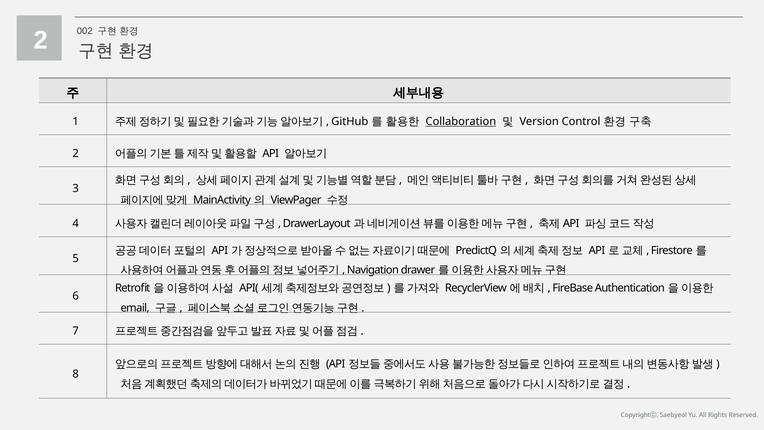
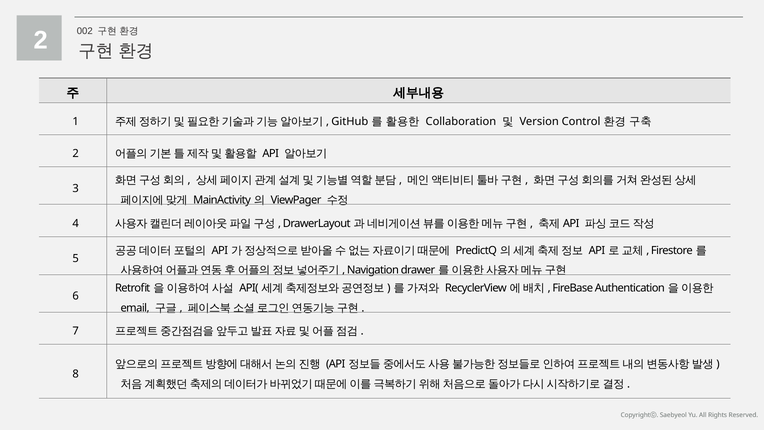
Collaboration underline: present -> none (461, 121)
